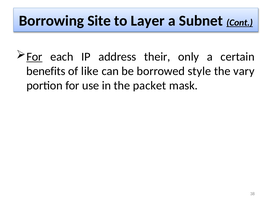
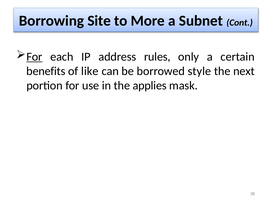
Layer: Layer -> More (148, 21)
Cont underline: present -> none (240, 23)
their: their -> rules (157, 57)
vary: vary -> next (244, 71)
packet: packet -> applies (150, 86)
